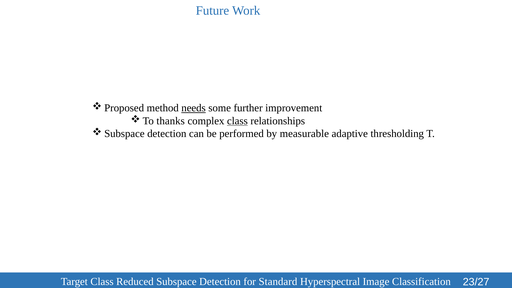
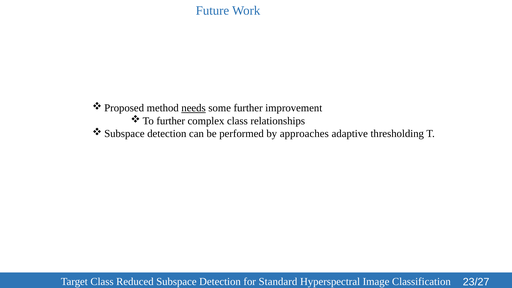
thanks: thanks -> further (171, 121)
class underline: present -> none (237, 121)
measurable: measurable -> approaches (304, 134)
